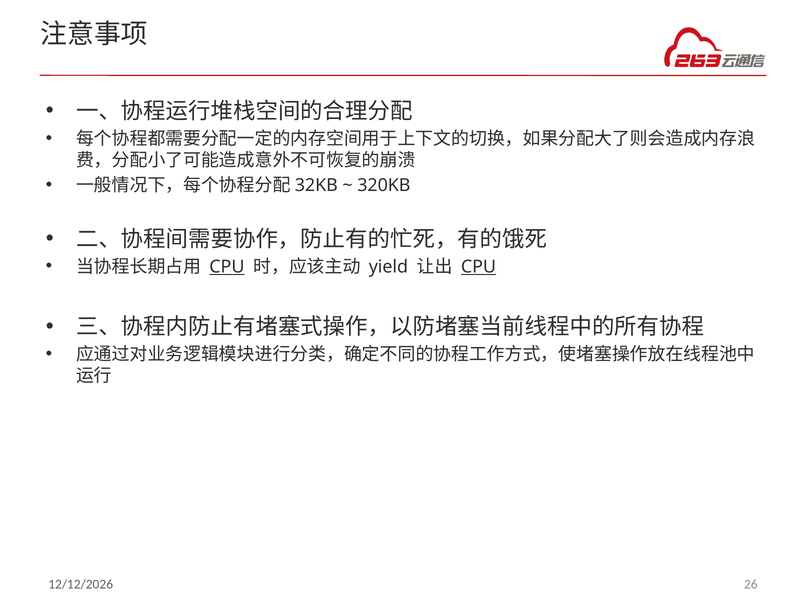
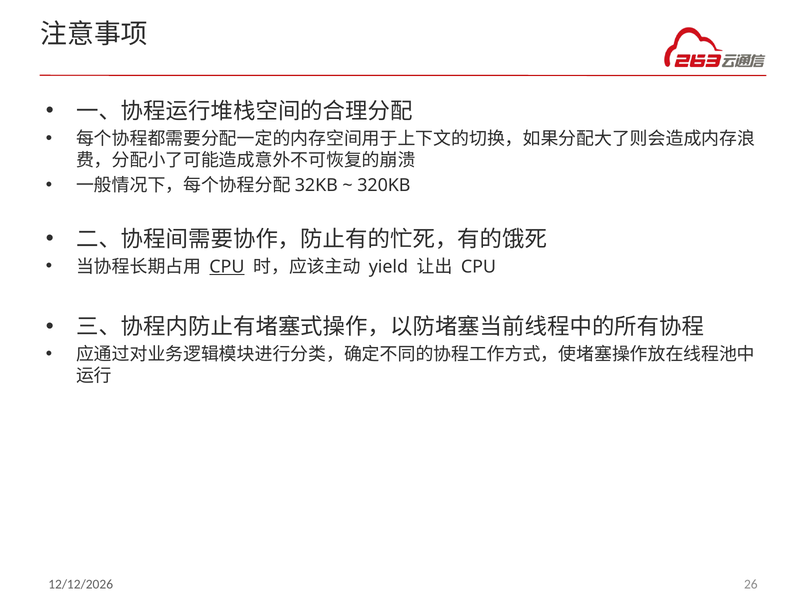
CPU underline: present -> none (478, 267)
